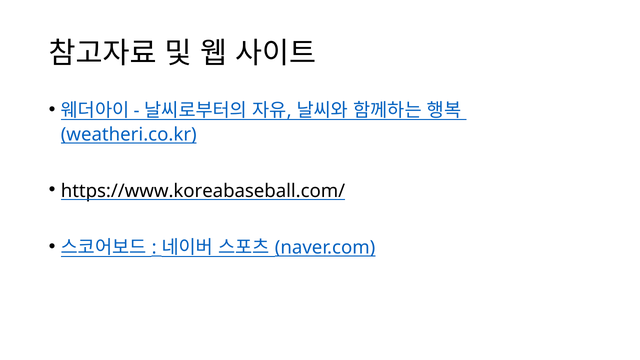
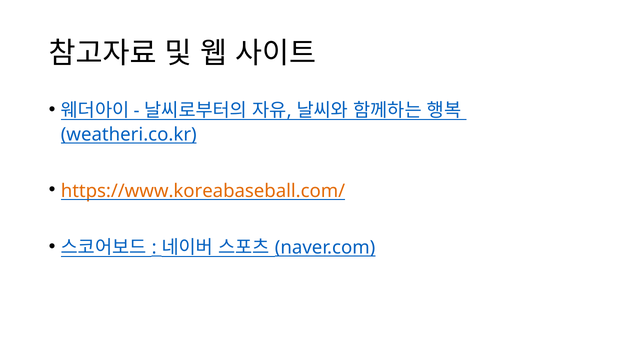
https://www.koreabaseball.com/ colour: black -> orange (203, 191)
